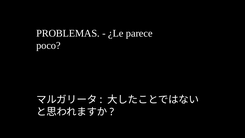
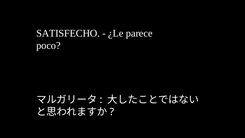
PROBLEMAS: PROBLEMAS -> SATISFECHO (68, 33)
